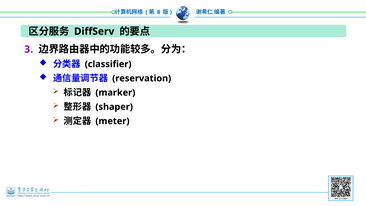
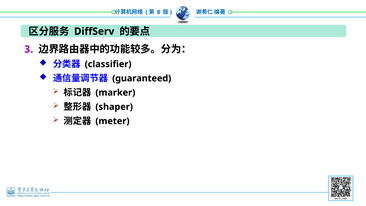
reservation: reservation -> guaranteed (142, 78)
